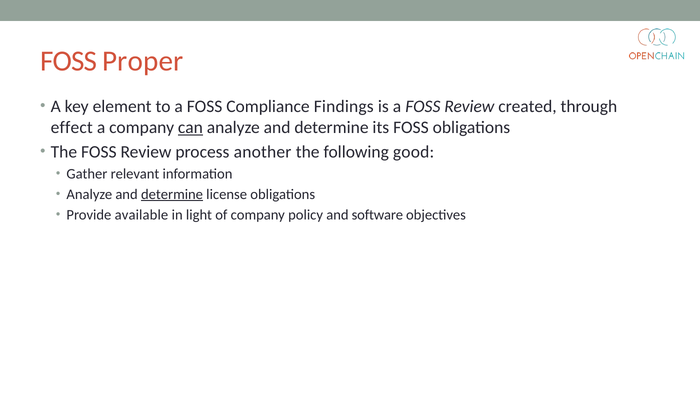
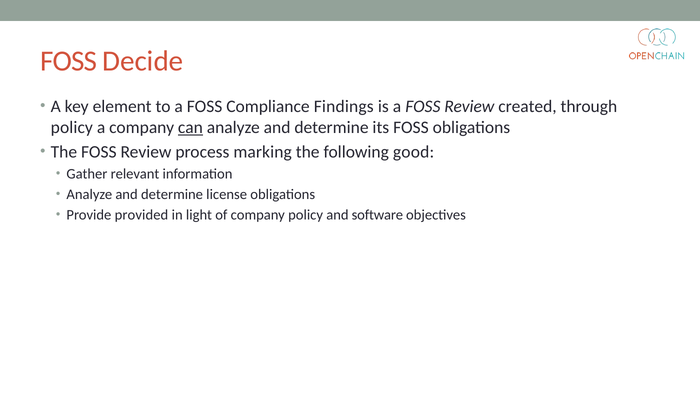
Proper: Proper -> Decide (143, 61)
effect: effect -> policy (72, 127)
another: another -> marking (263, 152)
determine underline: present -> none (172, 194)
available: available -> provided (141, 215)
